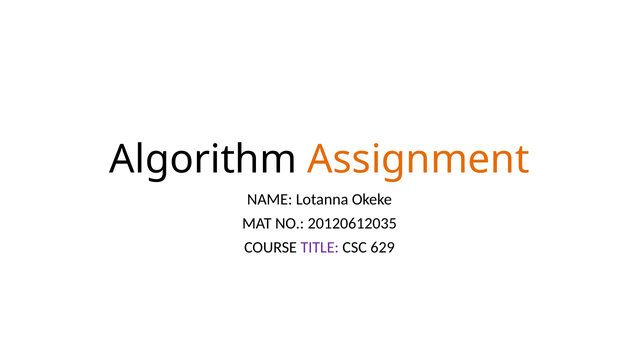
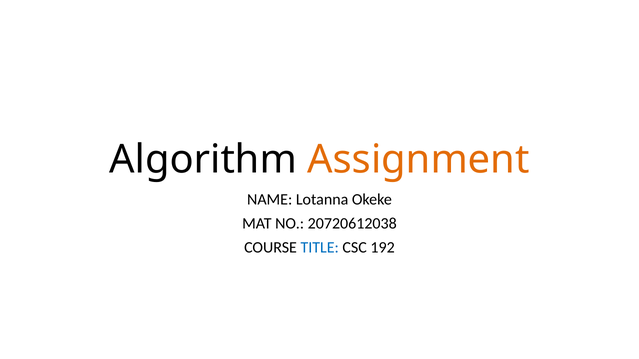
20120612035: 20120612035 -> 20720612038 (352, 224)
TITLE colour: purple -> blue (320, 248)
629: 629 -> 192 (383, 248)
